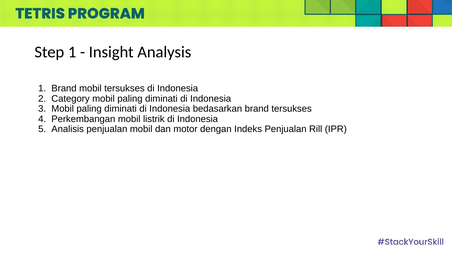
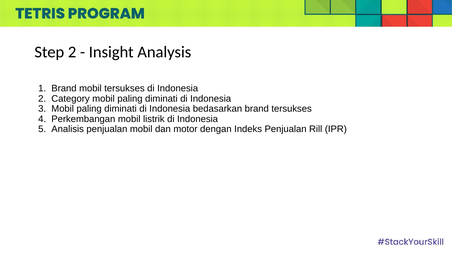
Step 1: 1 -> 2 (72, 52)
